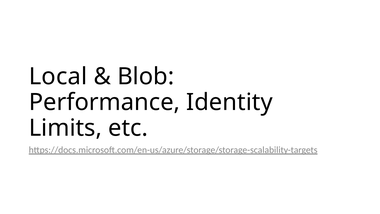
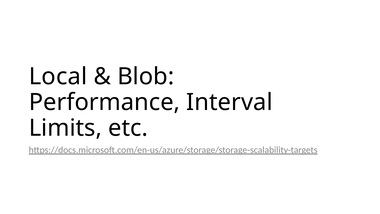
Identity: Identity -> Interval (229, 102)
